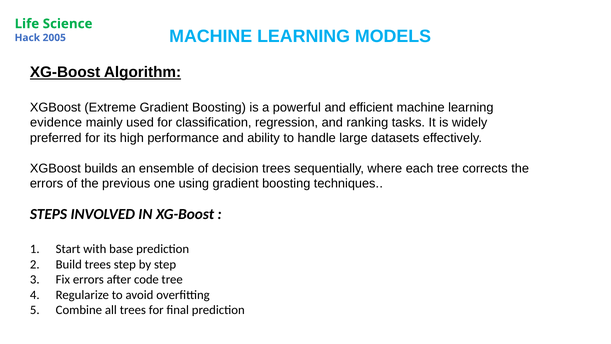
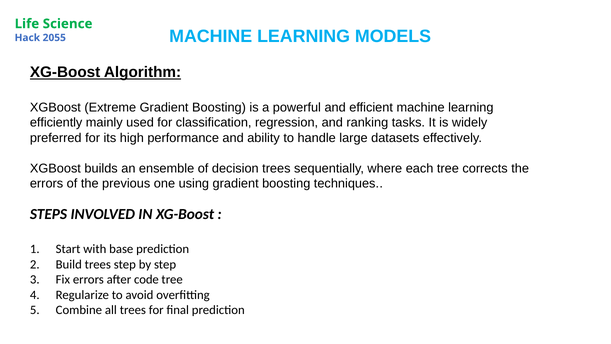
2005: 2005 -> 2055 (54, 38)
evidence: evidence -> efficiently (56, 122)
